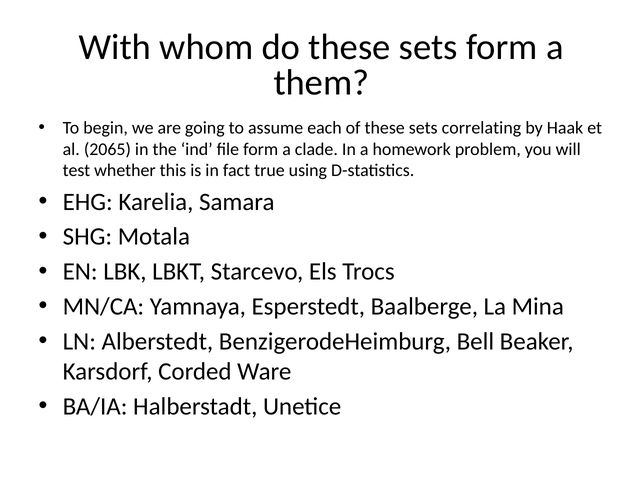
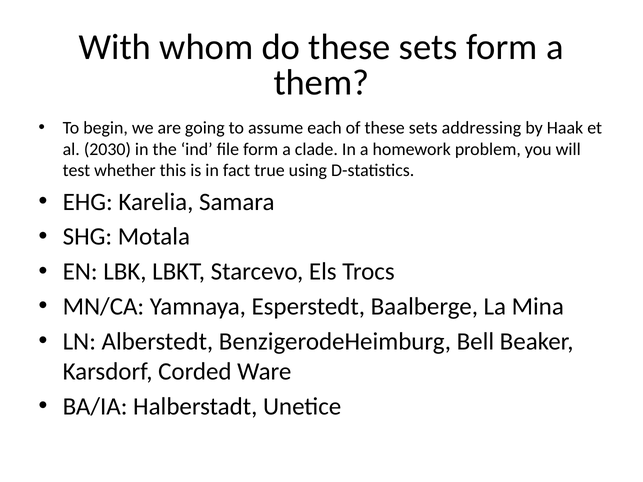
correlating: correlating -> addressing (481, 128)
2065: 2065 -> 2030 (107, 149)
